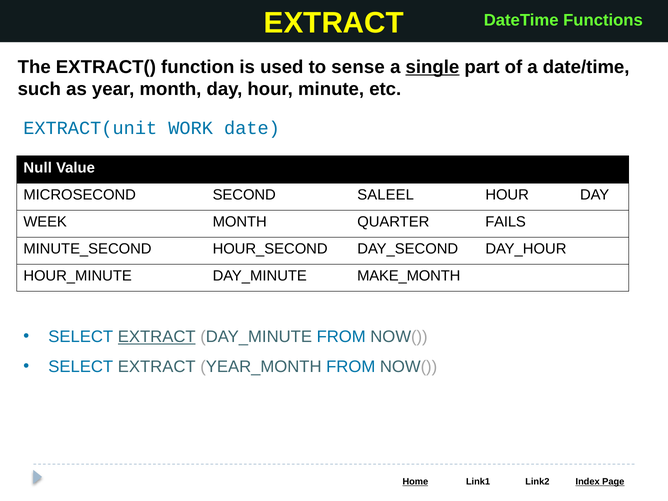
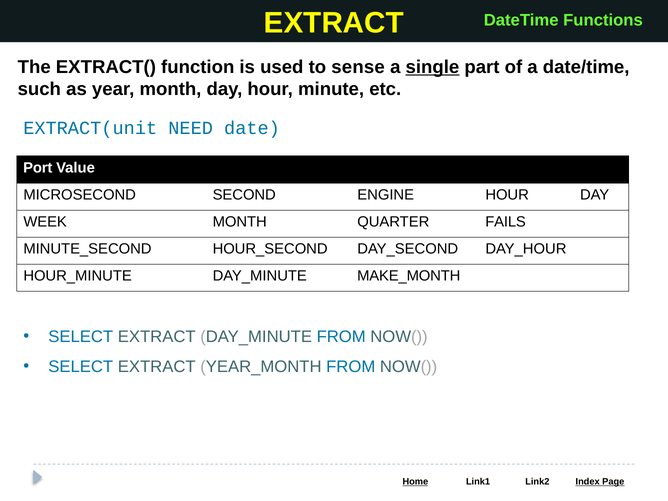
WORK: WORK -> NEED (191, 128)
Null: Null -> Port (38, 168)
SALEEL: SALEEL -> ENGINE (386, 195)
EXTRACT underline: present -> none (157, 337)
